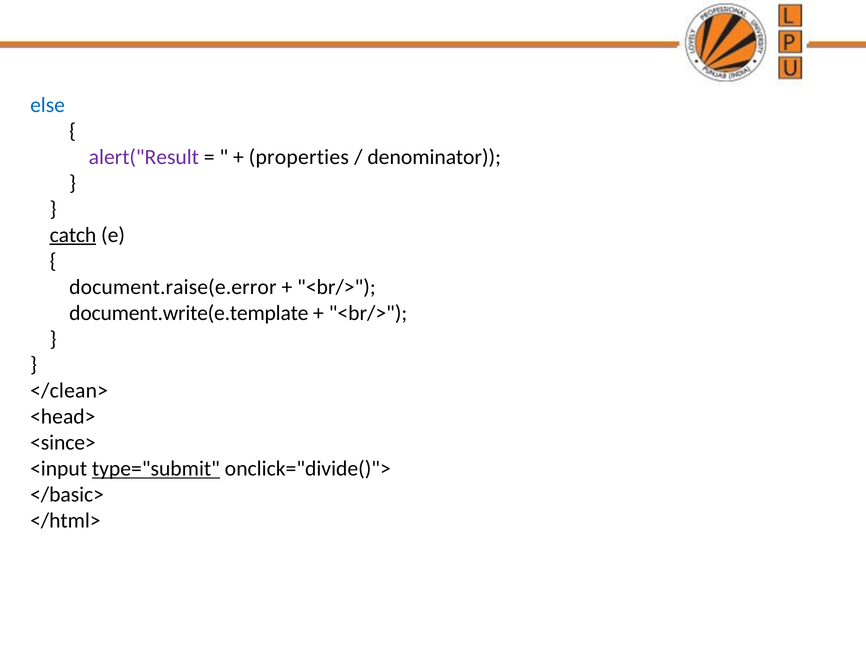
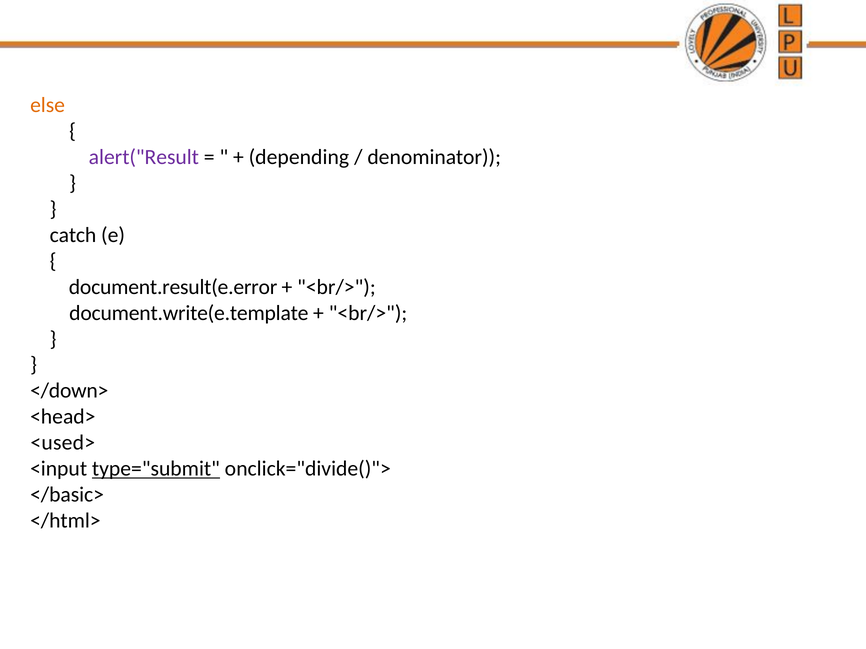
else colour: blue -> orange (48, 105)
properties: properties -> depending (299, 157)
catch underline: present -> none (73, 235)
document.raise(e.error: document.raise(e.error -> document.result(e.error (173, 287)
</clean>: </clean> -> </down> (69, 391)
<since>: <since> -> <used> (63, 443)
